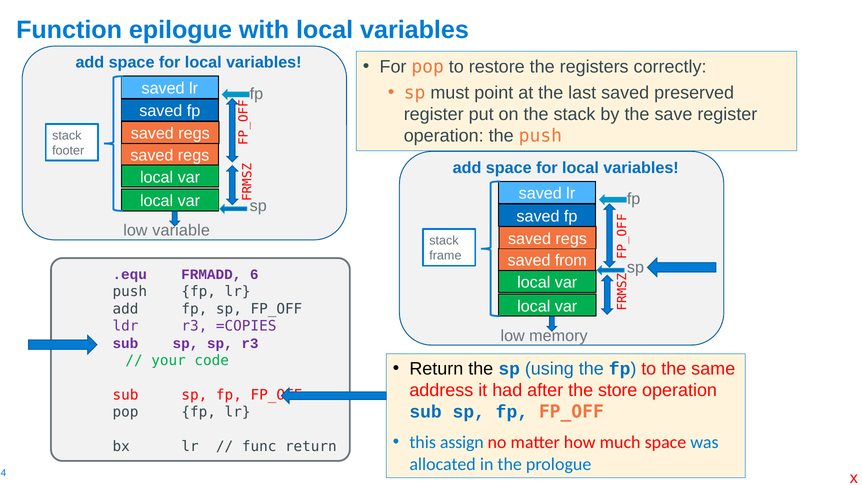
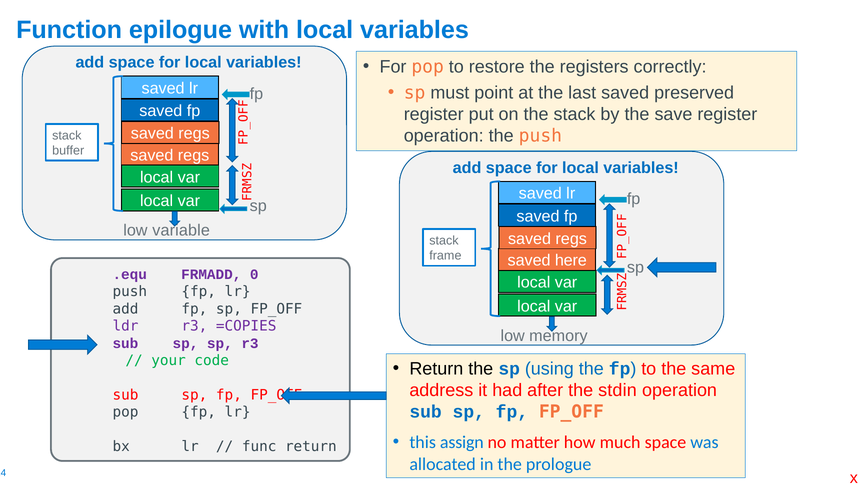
footer: footer -> buffer (68, 151)
from: from -> here (571, 260)
6: 6 -> 0 (254, 274)
store: store -> stdin (617, 390)
